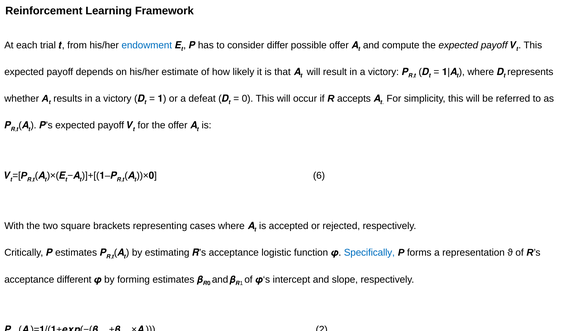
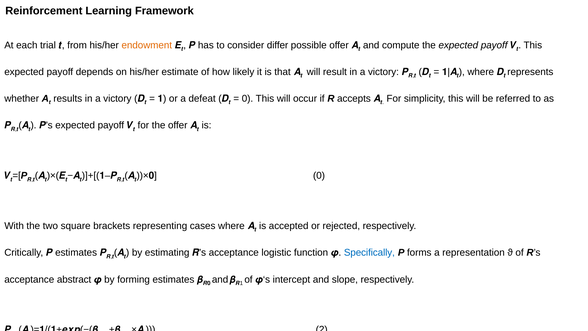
endowment colour: blue -> orange (147, 45)
6: 6 -> 0 (319, 176)
different: different -> abstract (74, 279)
